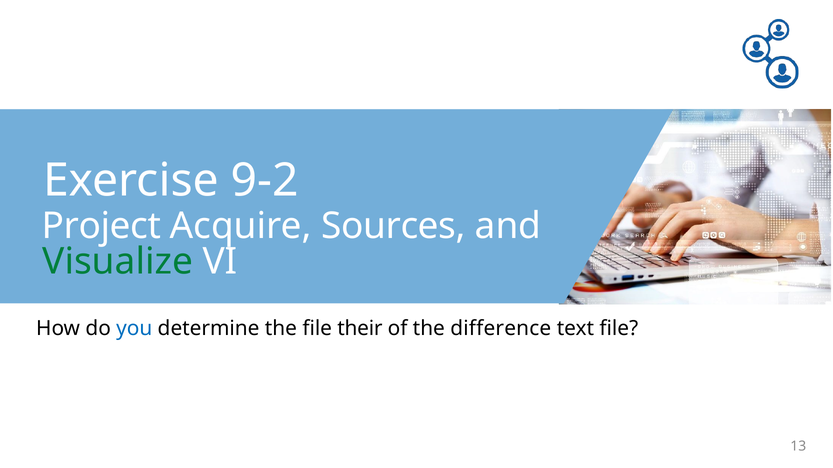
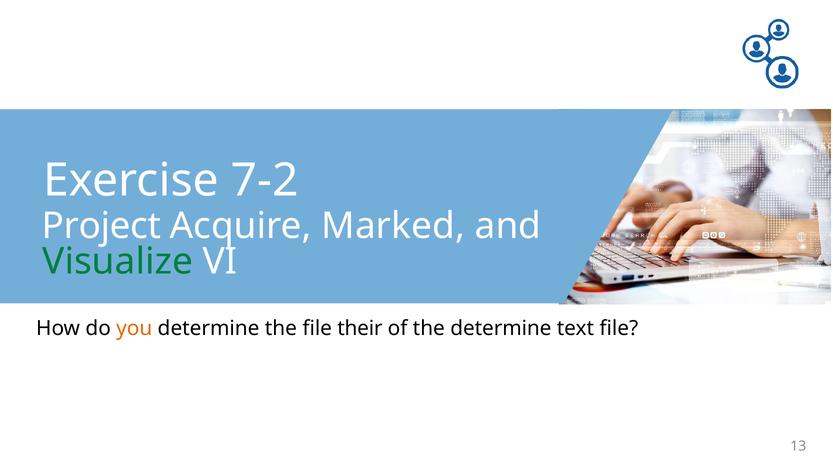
9-2: 9-2 -> 7-2 (265, 181)
Sources: Sources -> Marked (393, 226)
you colour: blue -> orange (134, 329)
the difference: difference -> determine (501, 329)
